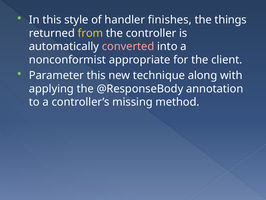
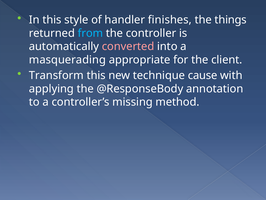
from colour: yellow -> light blue (90, 33)
nonconformist: nonconformist -> masquerading (67, 60)
Parameter: Parameter -> Transform (56, 75)
along: along -> cause (203, 75)
